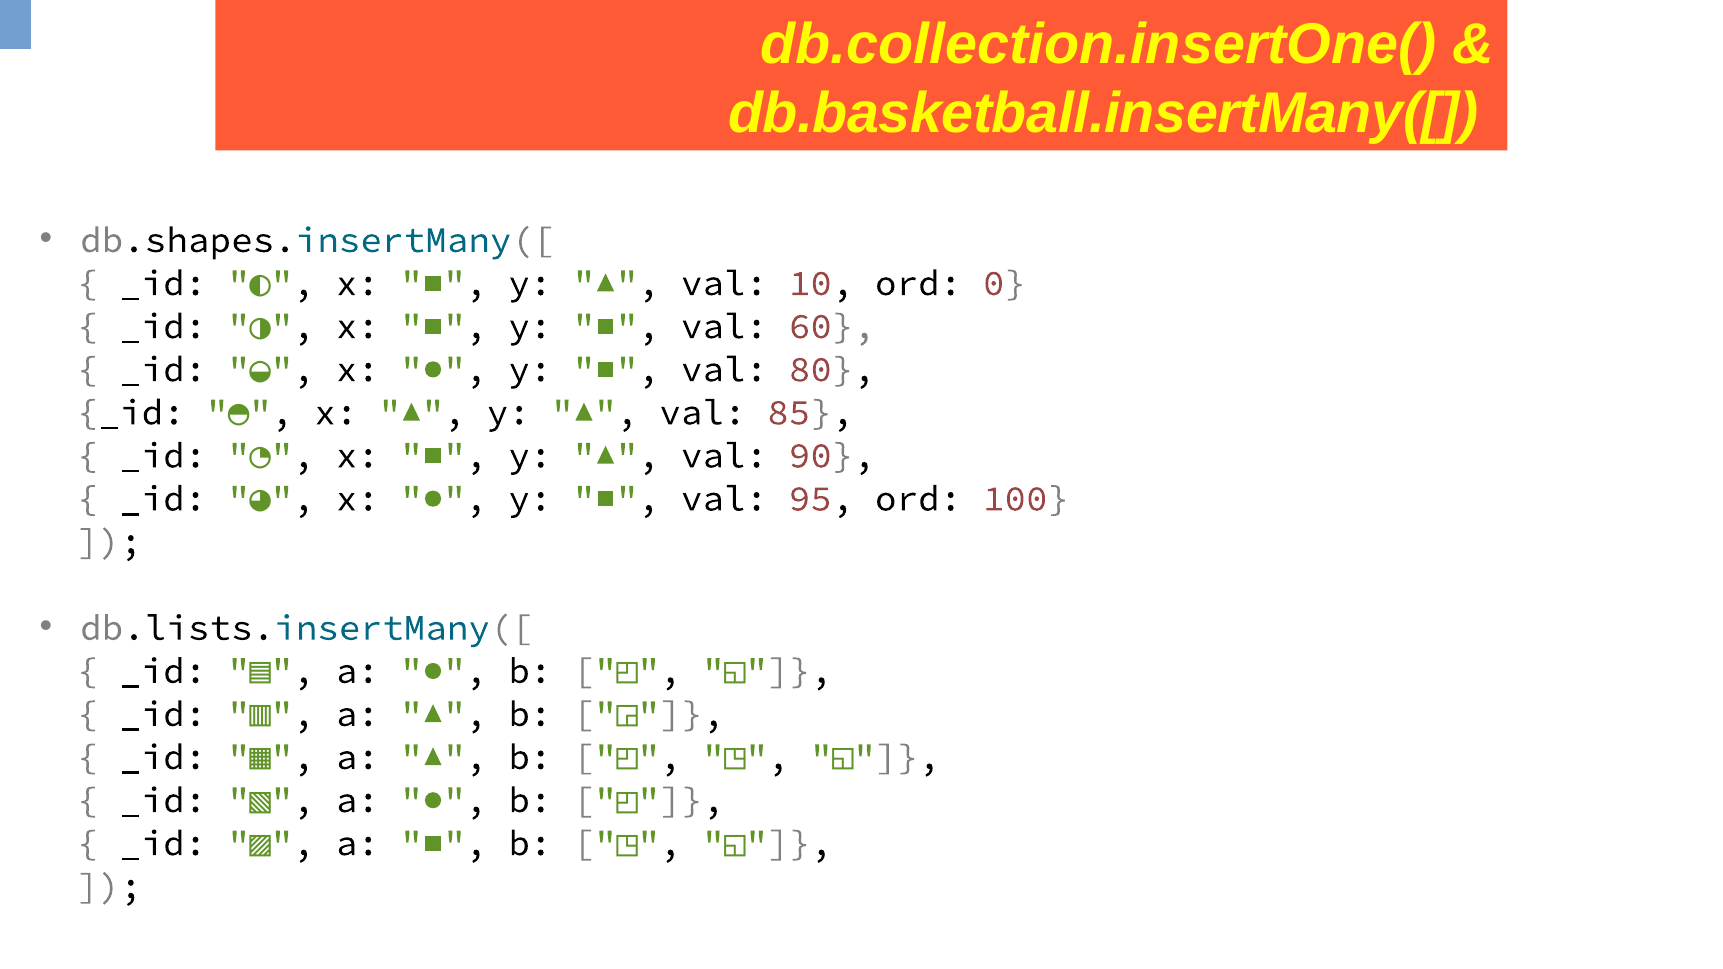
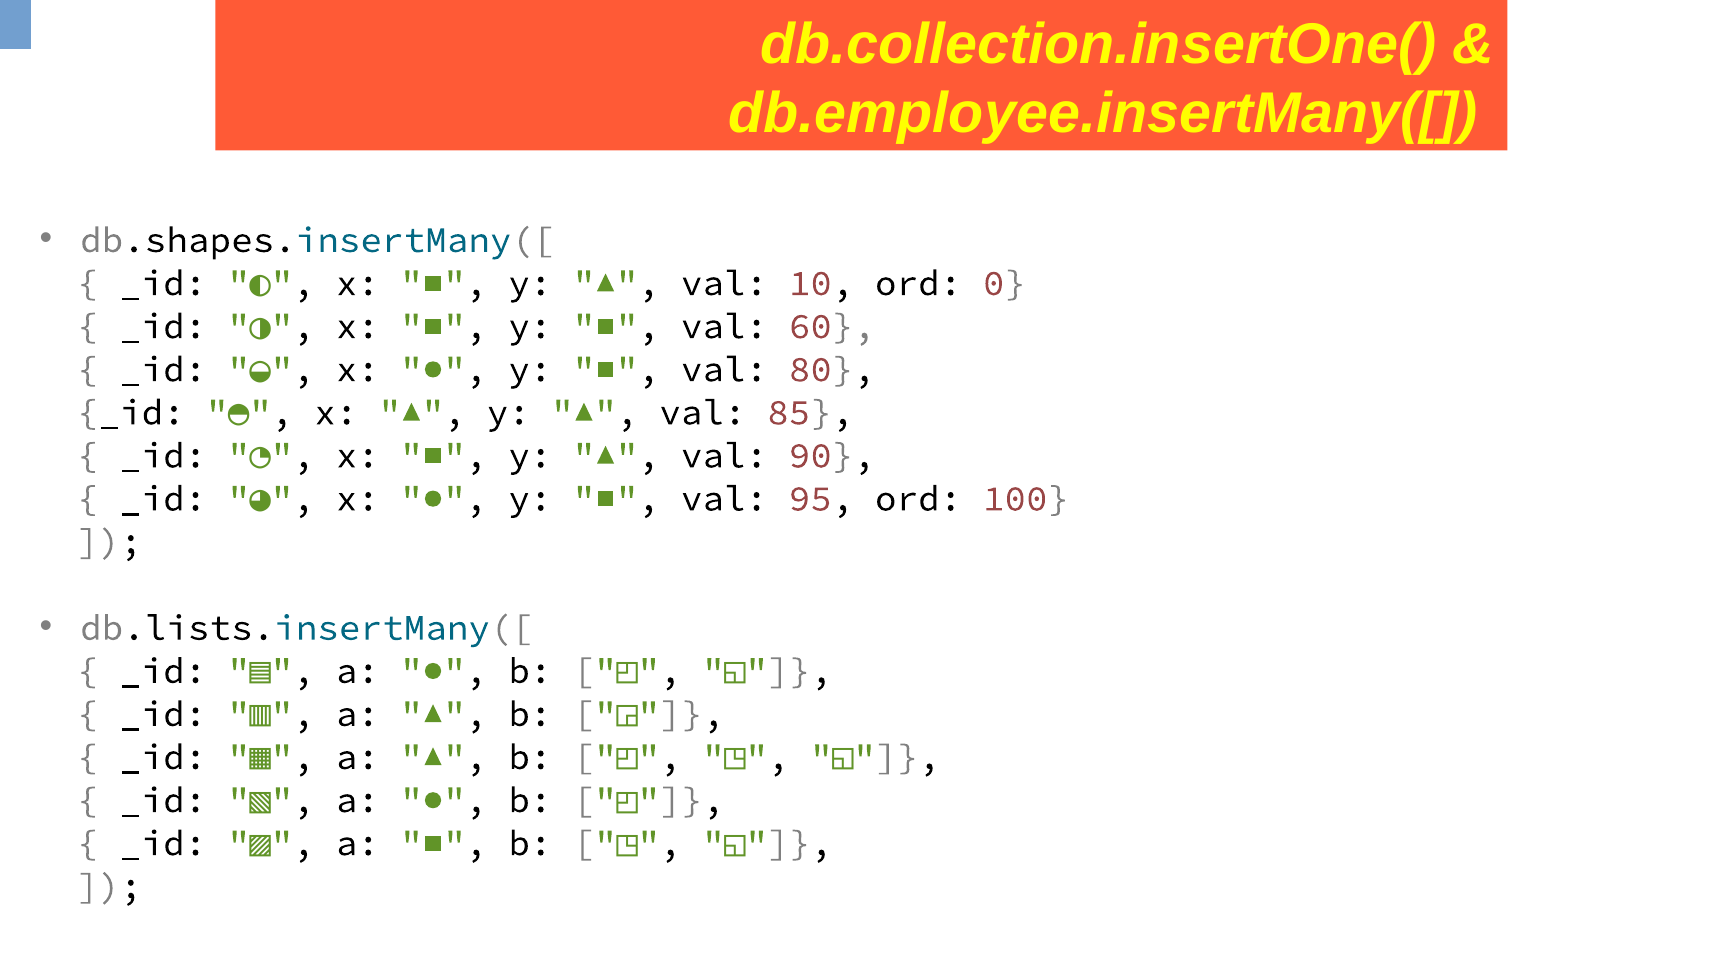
db.basketball.insertMany([: db.basketball.insertMany([ -> db.employee.insertMany([ (1103, 114)
